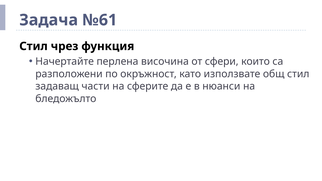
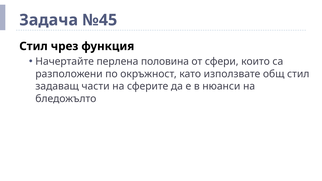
№61: №61 -> №45 (100, 20)
височина: височина -> половина (165, 62)
